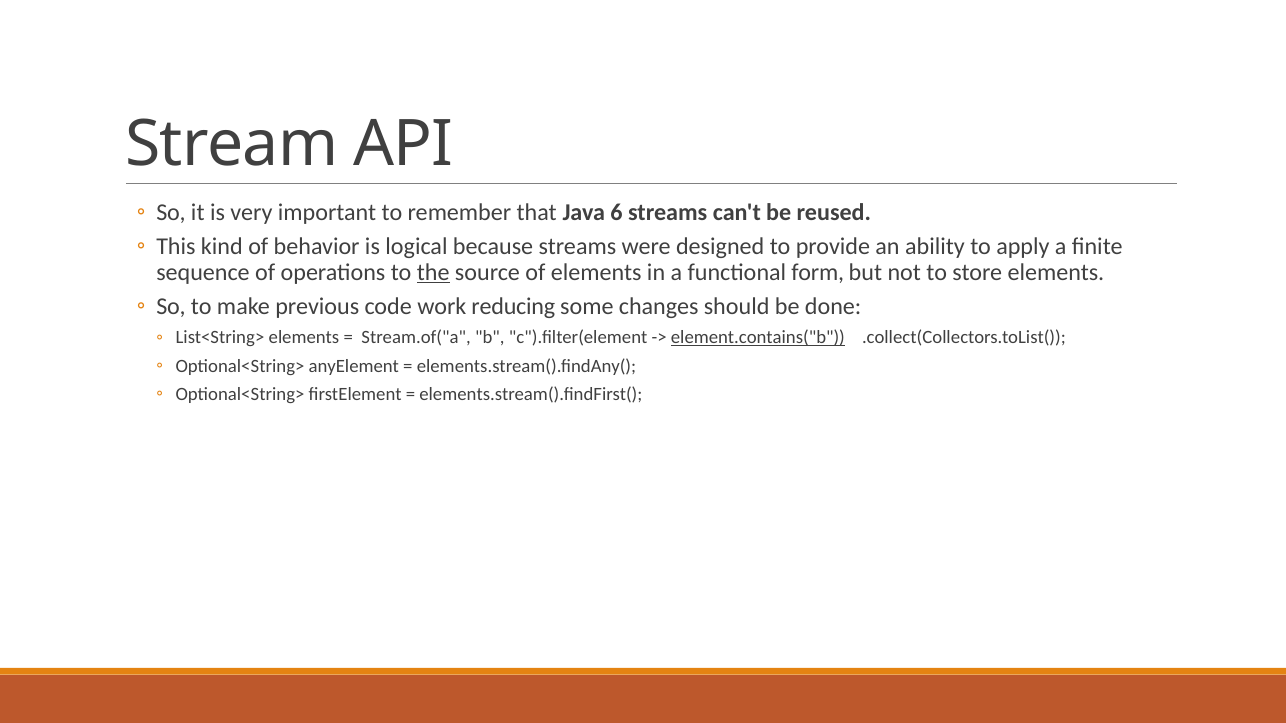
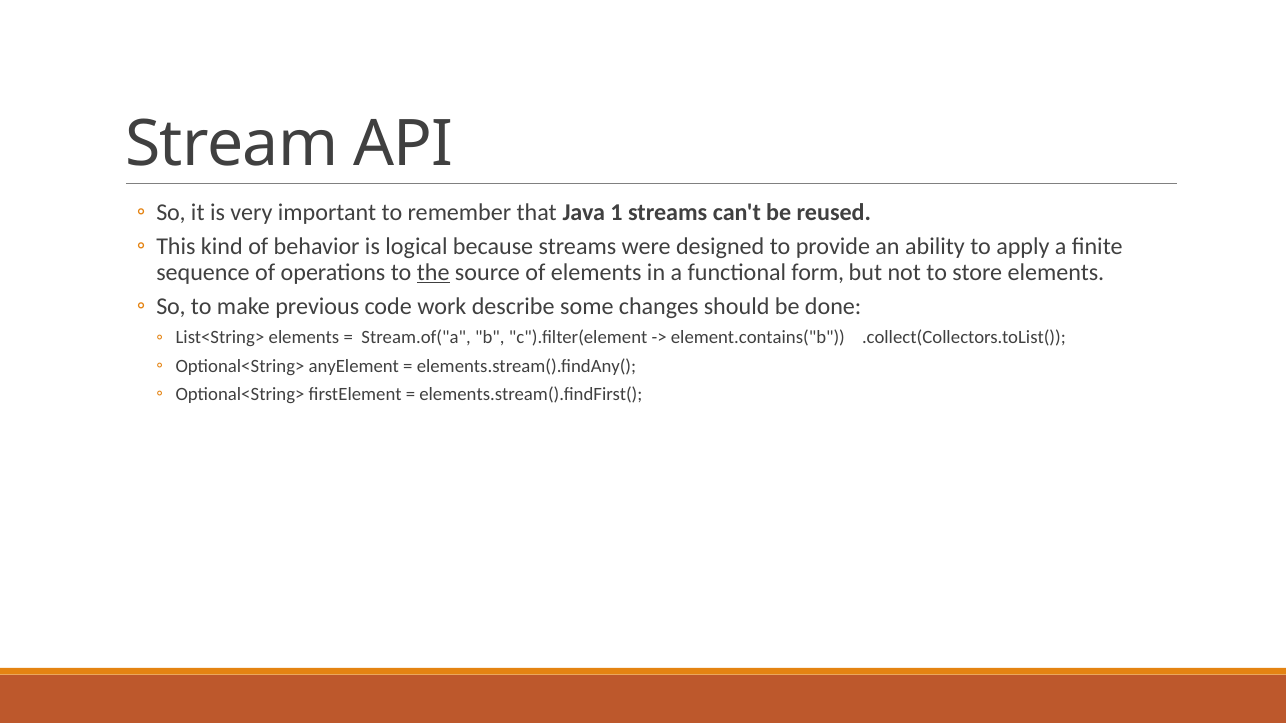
6: 6 -> 1 (617, 212)
reducing: reducing -> describe (513, 307)
element.contains("b underline: present -> none (758, 338)
